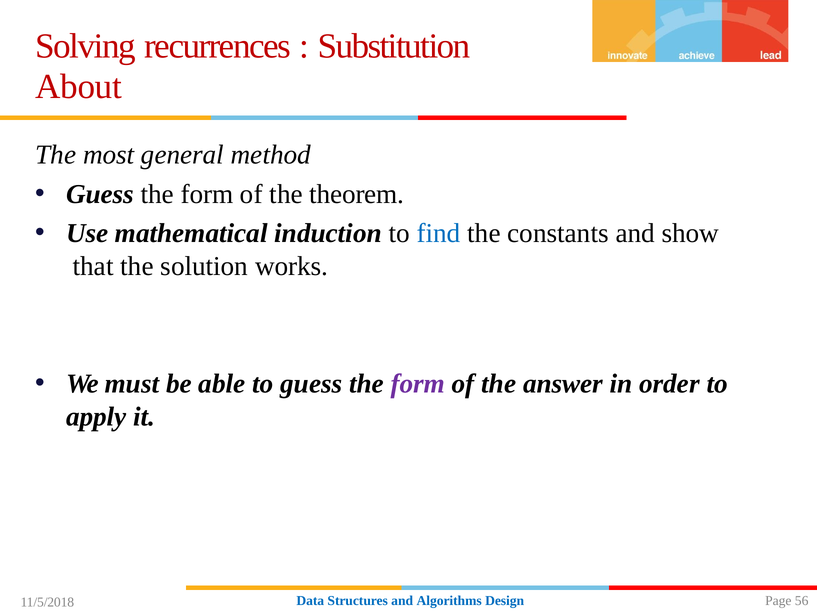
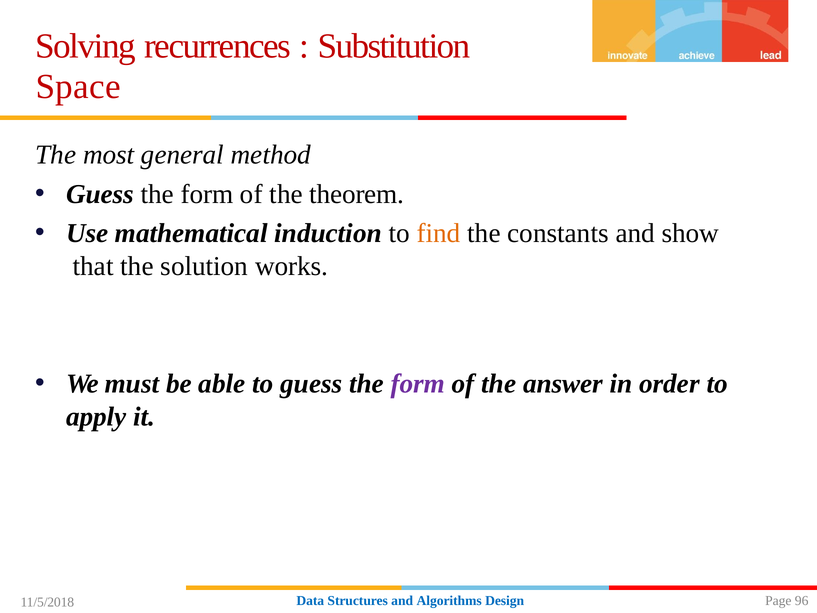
About: About -> Space (78, 87)
find colour: blue -> orange (439, 233)
56: 56 -> 96 (802, 601)
